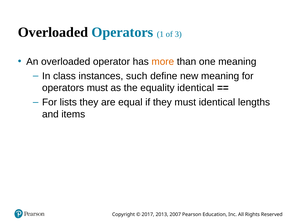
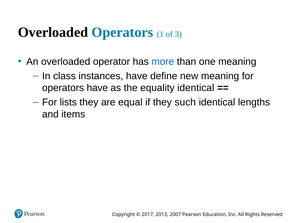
more colour: orange -> blue (163, 62)
instances such: such -> have (137, 76)
operators must: must -> have (97, 88)
they must: must -> such (185, 103)
